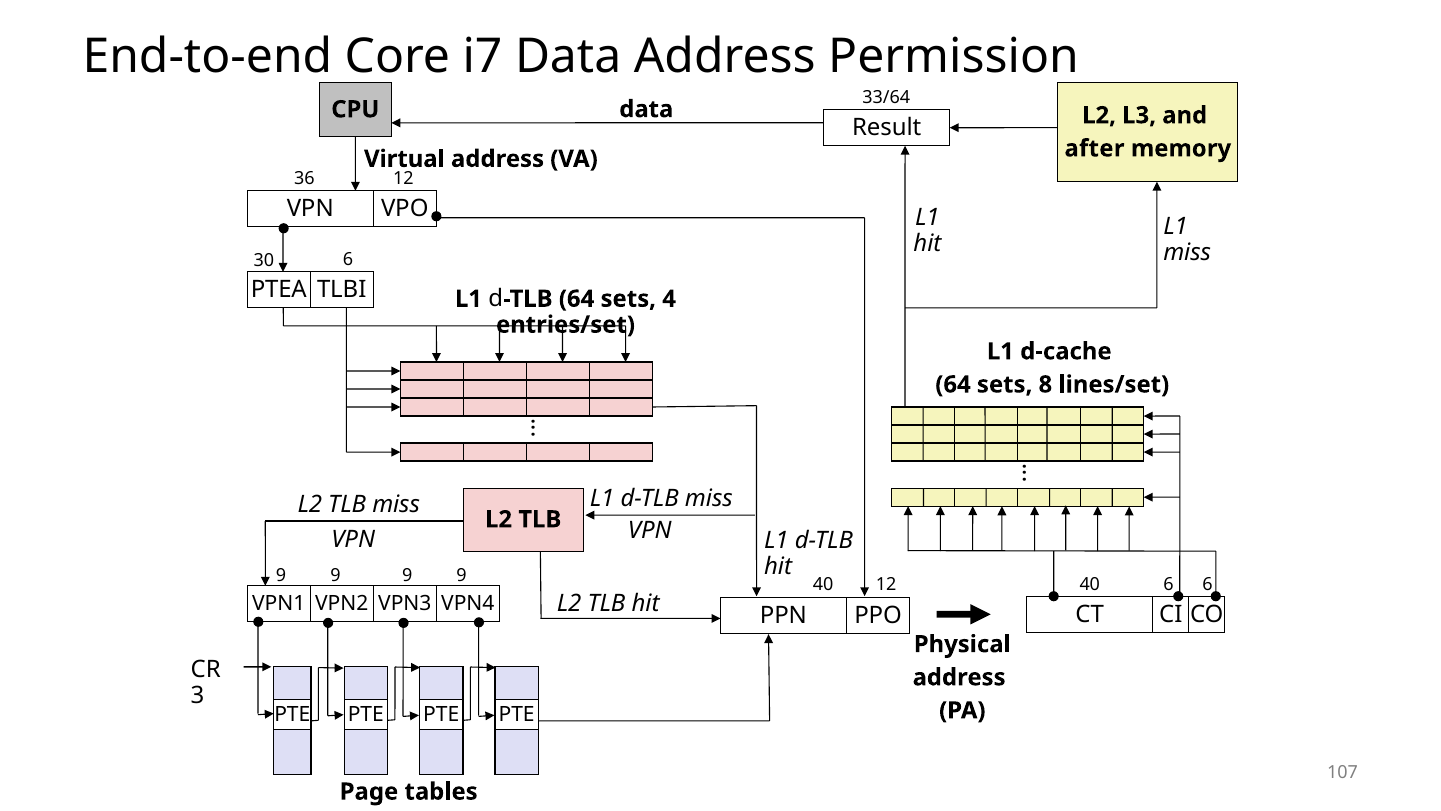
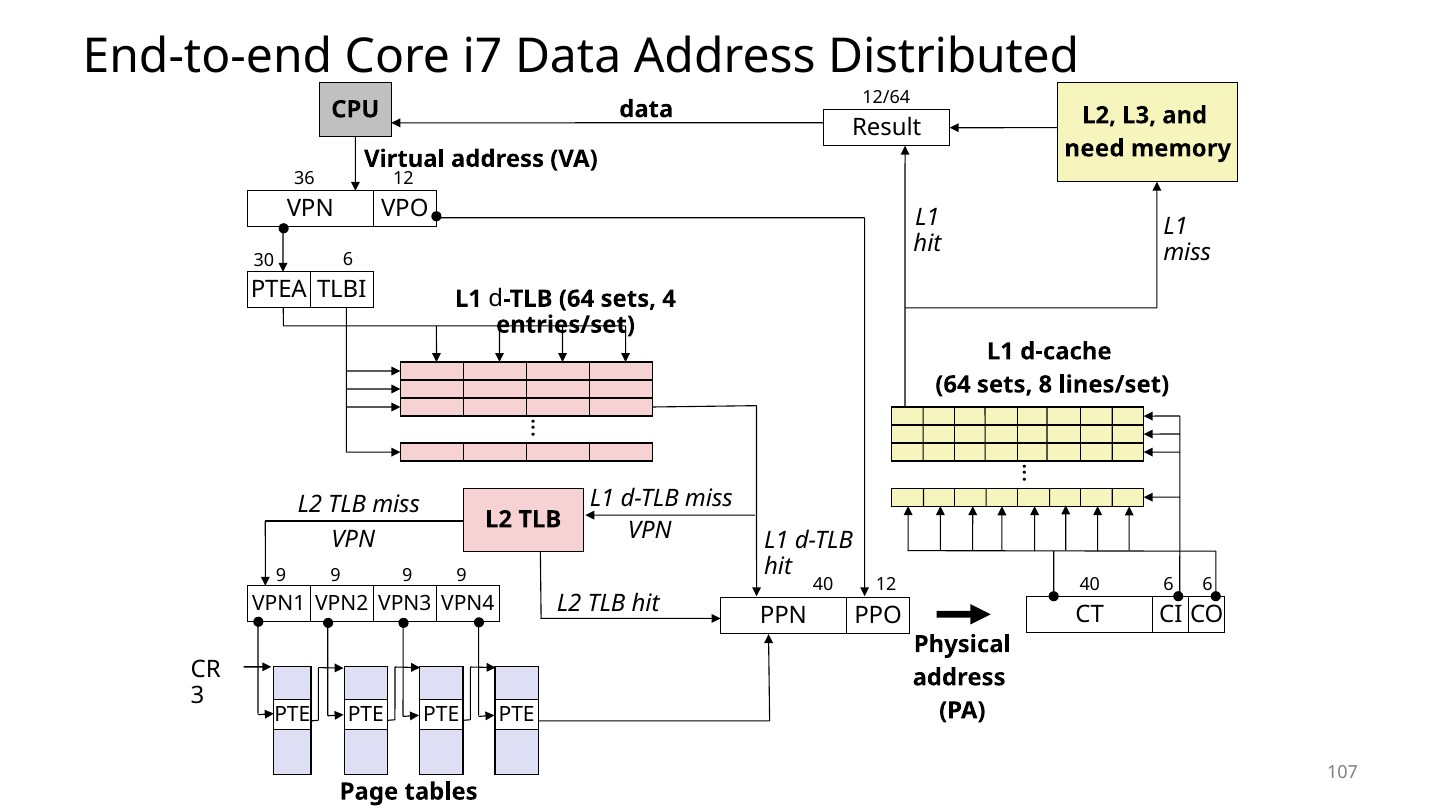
Permission: Permission -> Distributed (954, 57)
33/64: 33/64 -> 12/64 (886, 97)
after: after -> need (1094, 148)
